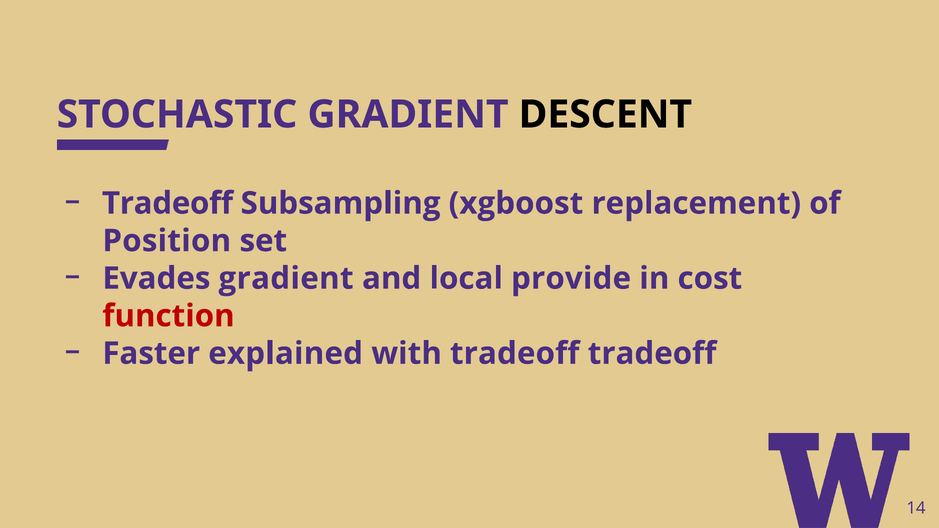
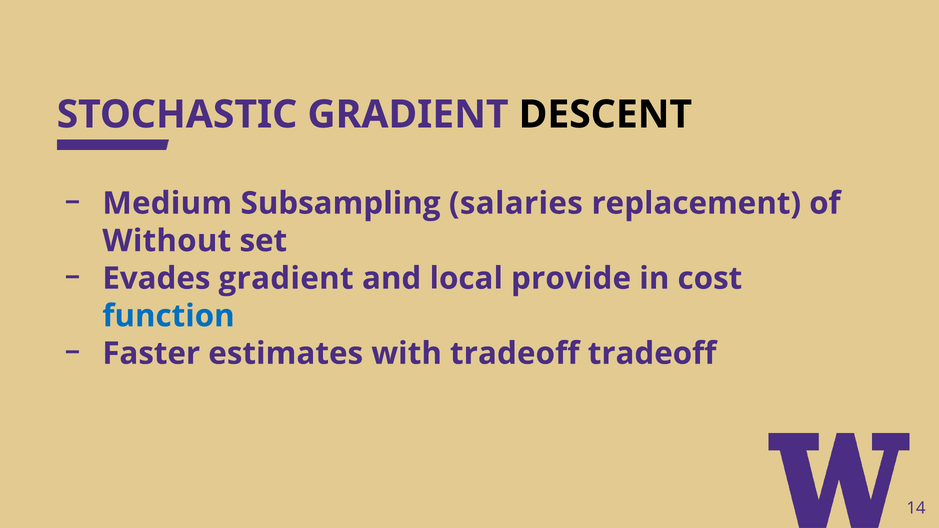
Tradeoff: Tradeoff -> Medium (167, 203)
xgboost: xgboost -> salaries (516, 203)
Position: Position -> Without (167, 241)
function colour: red -> blue (169, 316)
explained: explained -> estimates (286, 354)
